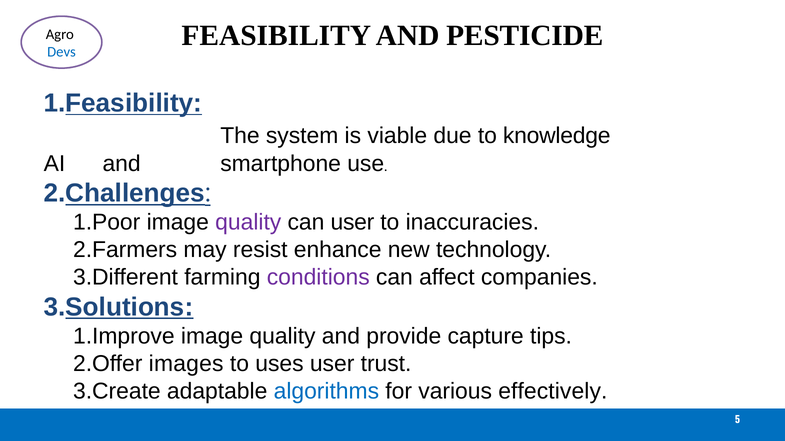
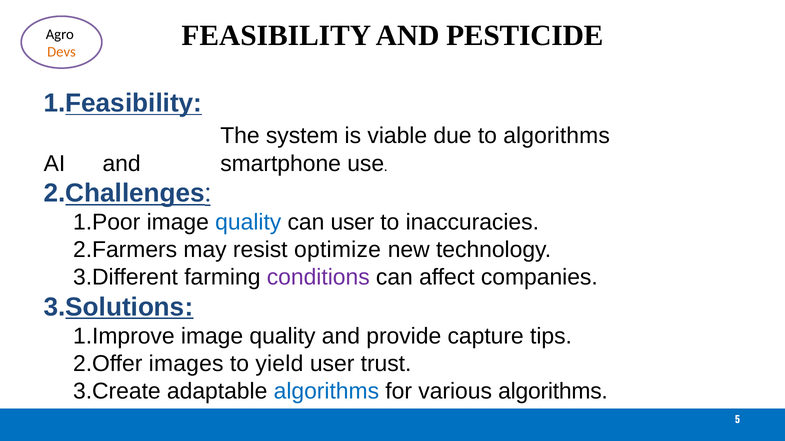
Devs colour: blue -> orange (62, 52)
to knowledge: knowledge -> algorithms (557, 136)
quality colour: purple -> blue (248, 223)
enhance: enhance -> optimize (338, 250)
uses: uses -> yield (279, 364)
various effectively: effectively -> algorithms (553, 392)
